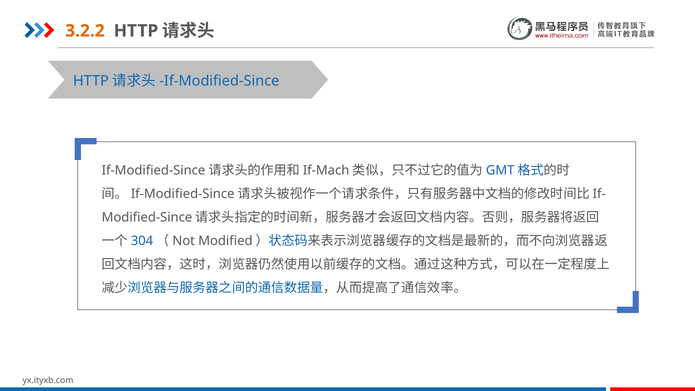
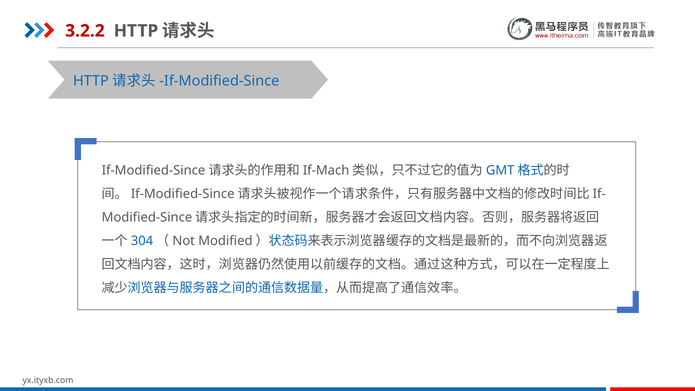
3.2.2 colour: orange -> red (85, 31)
